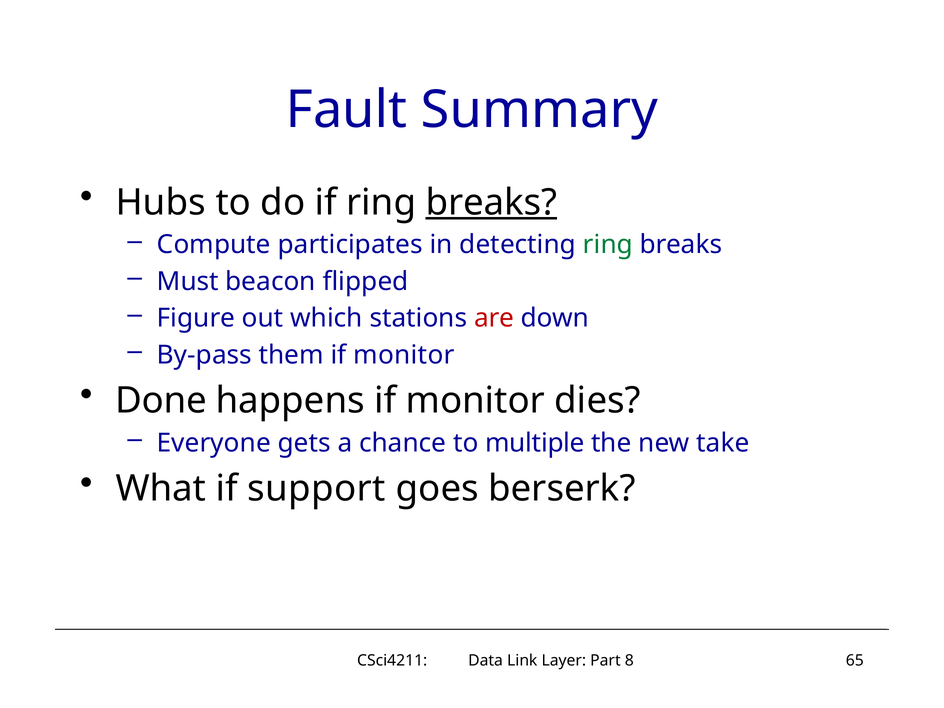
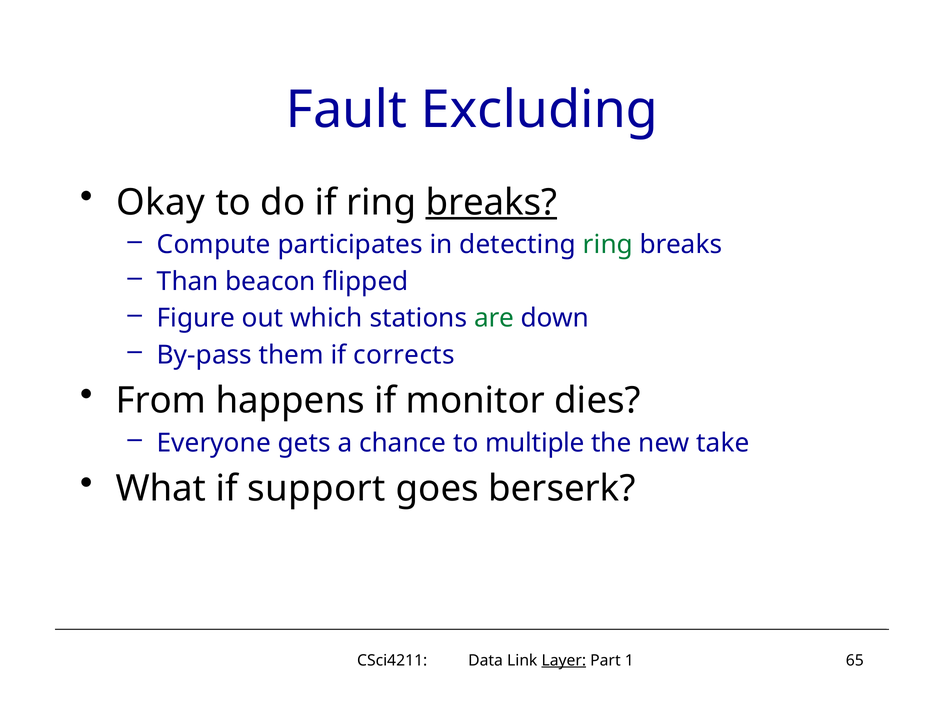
Summary: Summary -> Excluding (540, 110)
Hubs: Hubs -> Okay (161, 202)
Must: Must -> Than (188, 281)
are colour: red -> green (494, 318)
them if monitor: monitor -> corrects (404, 355)
Done: Done -> From (161, 401)
Layer underline: none -> present (564, 660)
8: 8 -> 1 (629, 660)
